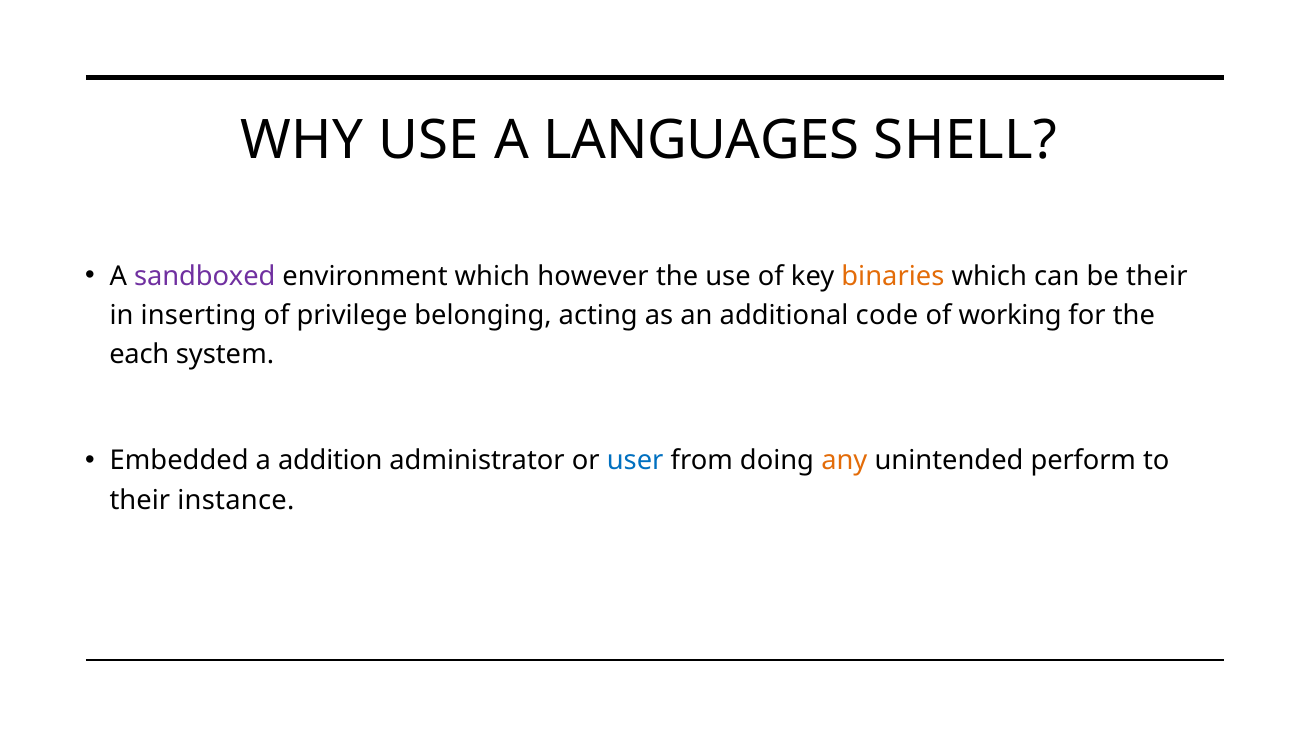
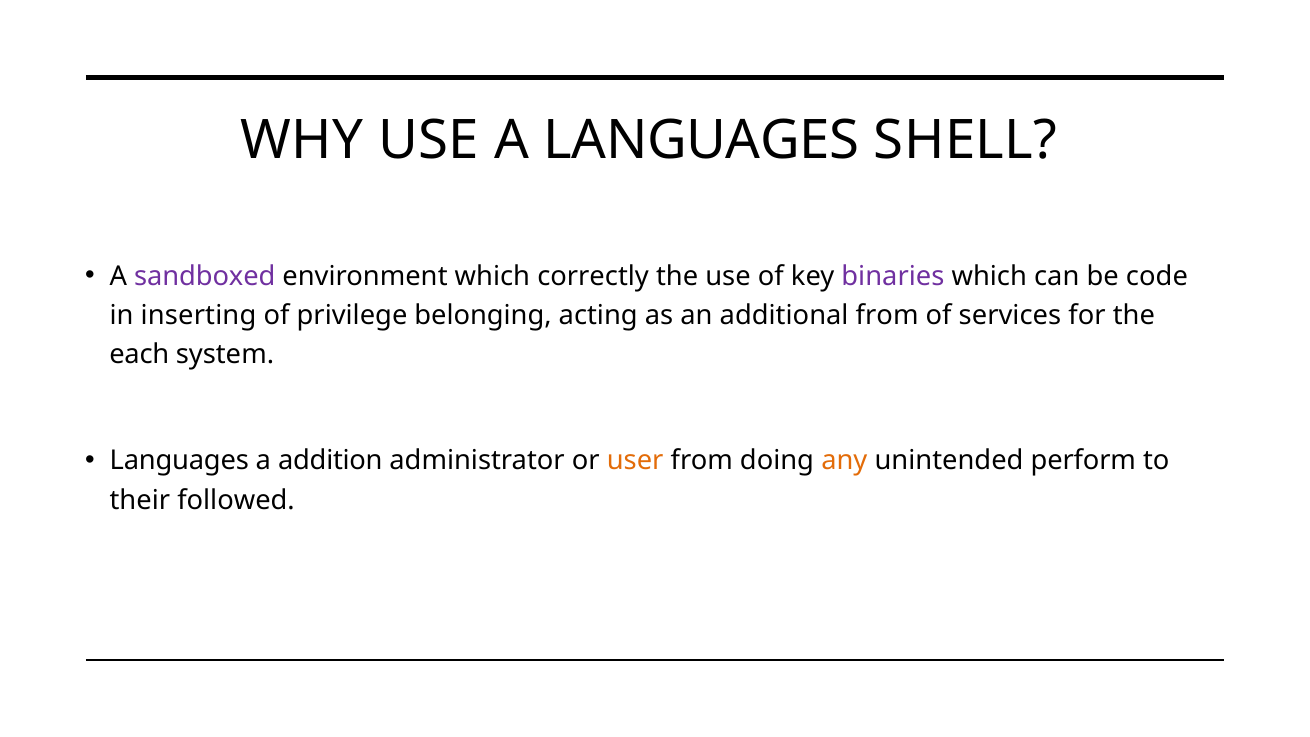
however: however -> correctly (593, 276)
binaries colour: orange -> purple (893, 276)
be their: their -> code (1157, 276)
additional code: code -> from (887, 315)
working: working -> services (1010, 315)
Embedded: Embedded -> Languages (179, 461)
user colour: blue -> orange (635, 461)
instance: instance -> followed (236, 500)
